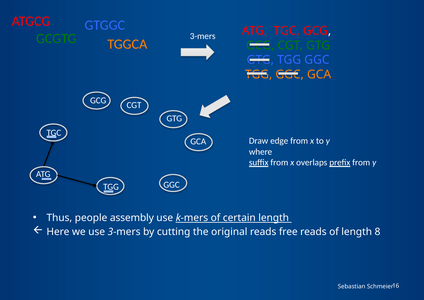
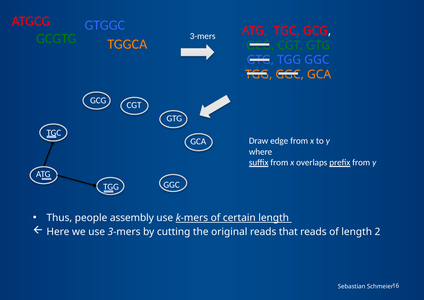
free: free -> that (288, 232)
8: 8 -> 2 (378, 232)
